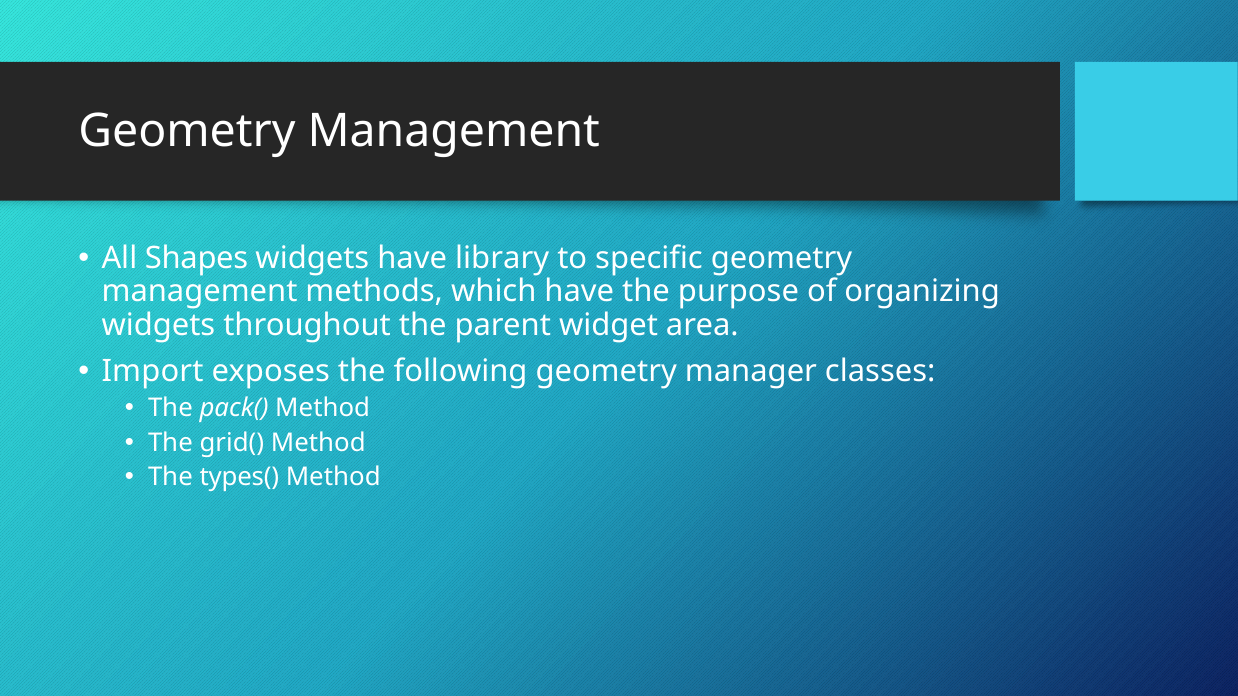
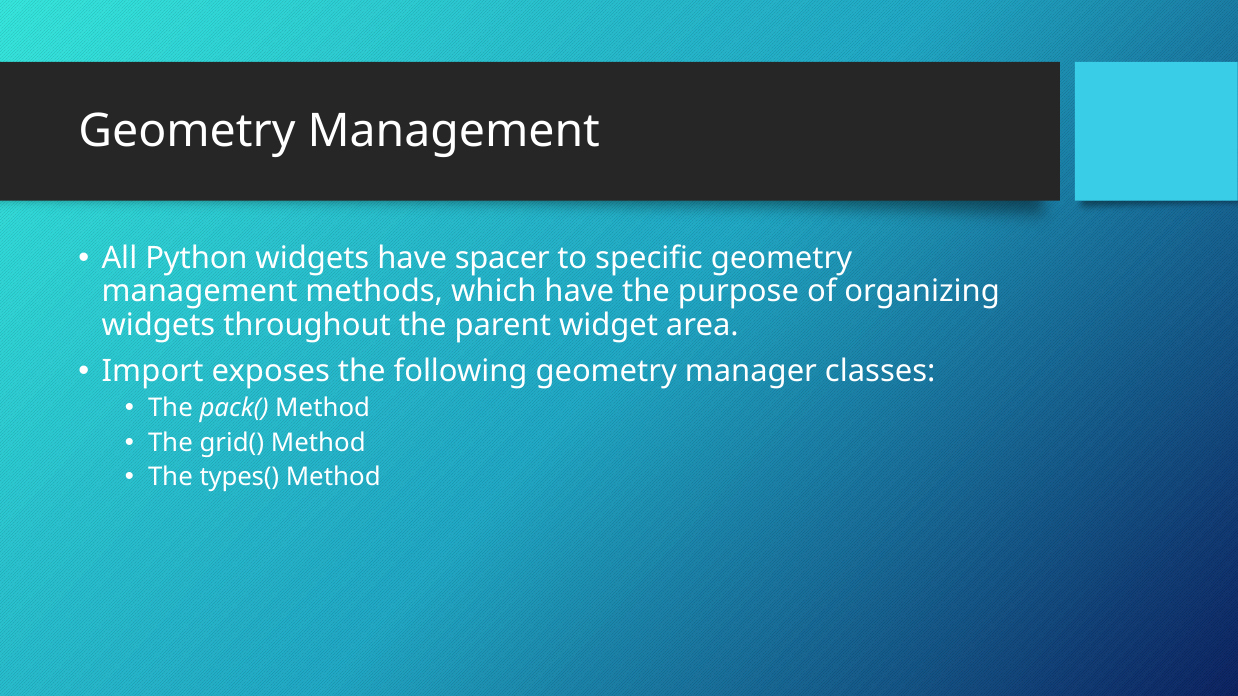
Shapes: Shapes -> Python (196, 258)
library: library -> spacer (502, 258)
